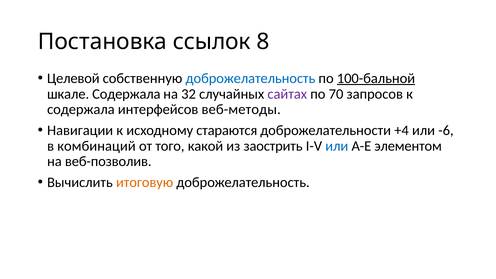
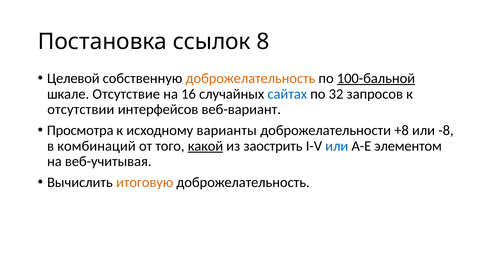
доброжелательность colour: blue -> orange (250, 78)
шкале Содержала: Содержала -> Отсутствие (126, 94)
32: 32 -> 16 (189, 94)
сайтах colour: purple -> blue (287, 94)
70: 70 -> 32 (336, 94)
содержала: содержала -> отсутствии (81, 110)
веб-методы: веб-методы -> веб-вариант (241, 110)
Навигации: Навигации -> Просмотра (80, 130)
стараются: стараются -> варианты (227, 130)
+4: +4 -> +8 (402, 130)
-6: -6 -> -8 (446, 130)
какой underline: none -> present (205, 146)
веб-позволив: веб-позволив -> веб-учитывая (108, 161)
